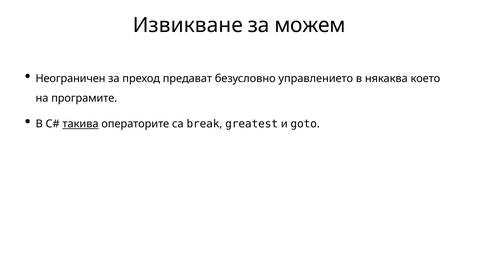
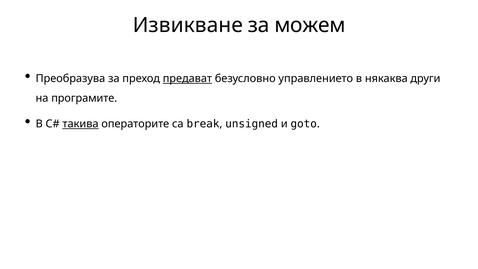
Неограничен: Неограничен -> Преобразува (70, 79)
предават underline: none -> present (187, 79)
което: което -> други (425, 79)
greatest: greatest -> unsigned (252, 124)
